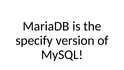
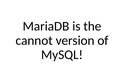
specify: specify -> cannot (34, 40)
